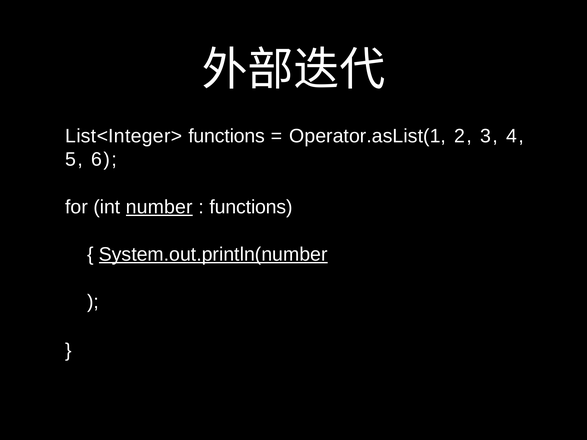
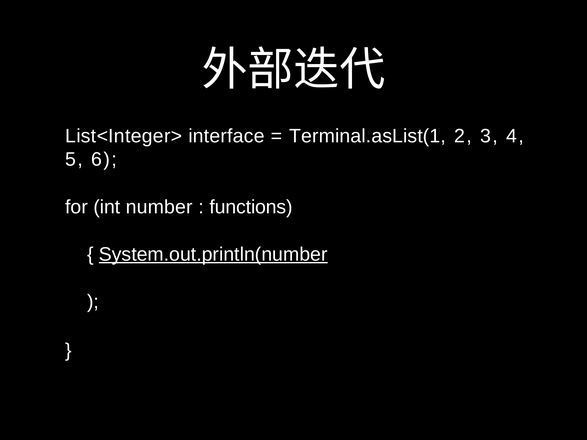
List<Integer> functions: functions -> interface (227, 136)
Operator.asList(1: Operator.asList(1 -> Terminal.asList(1 (368, 136)
number underline: present -> none (159, 207)
